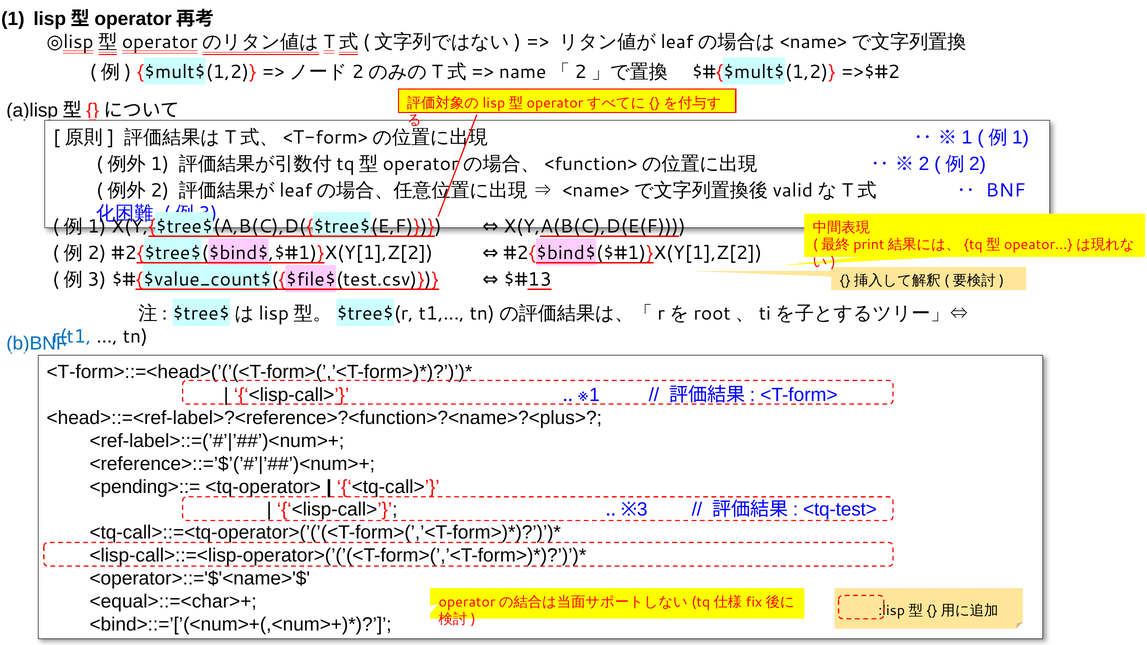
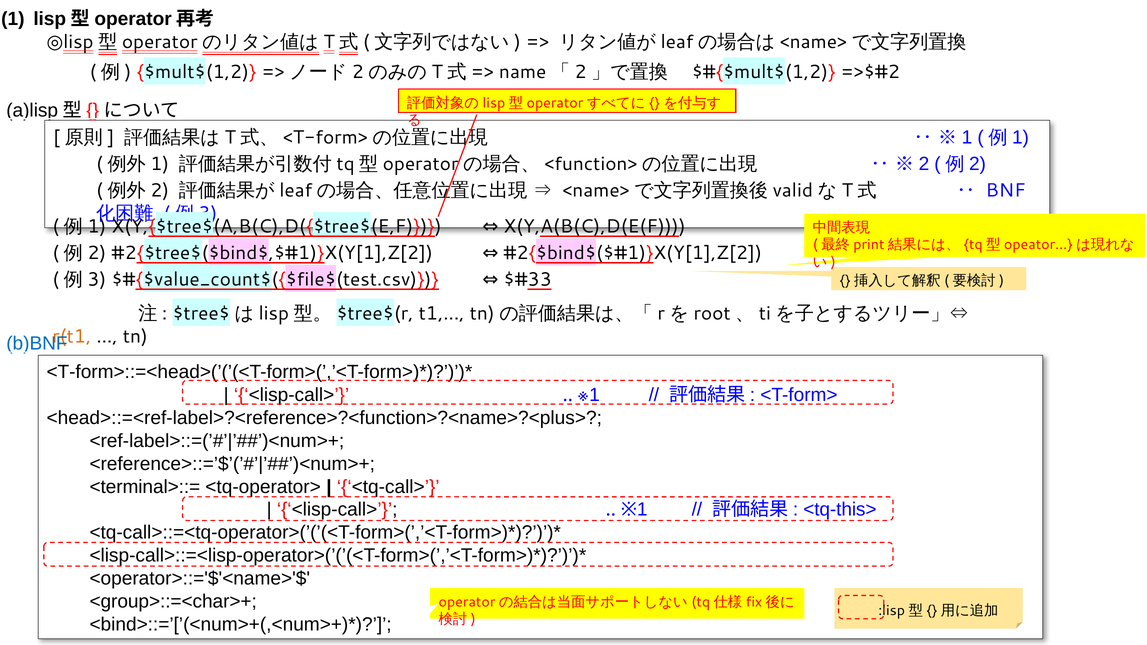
13: 13 -> 33 (540, 280)
r(t1 colour: blue -> orange (72, 336)
<pending>::=: <pending>::= -> <terminal>::= (145, 487)
<lisp-call> 3: 3 -> 1 (642, 510)
<tq-test>: <tq-test> -> <tq-this> (840, 510)
<equal>::=<char>+: <equal>::=<char>+ -> <group>::=<char>+ (173, 601)
